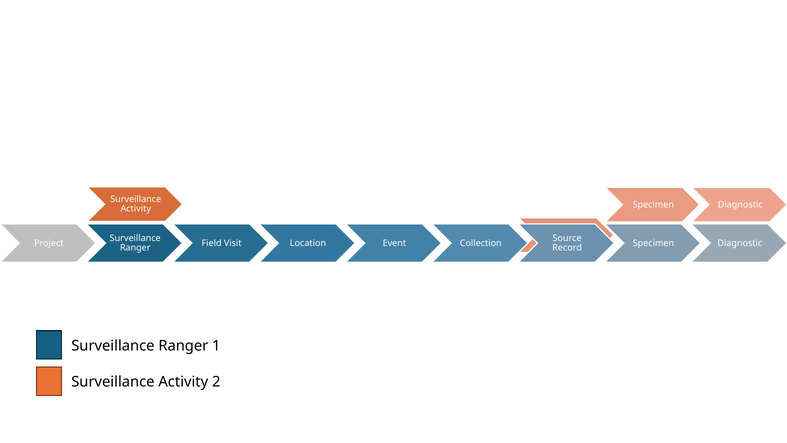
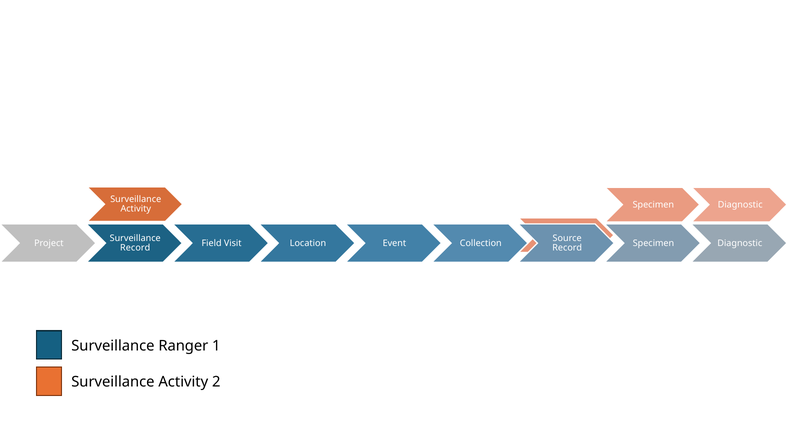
Ranger: Ranger -> Record (135, 248)
